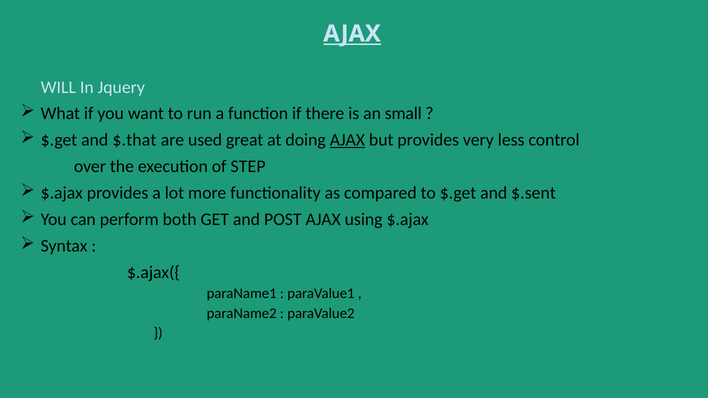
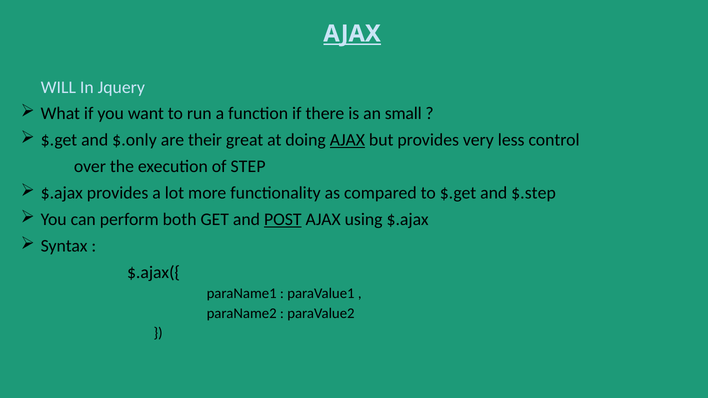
$.that: $.that -> $.only (134, 140)
used: used -> their (205, 140)
$.sent: $.sent -> $.step (534, 193)
POST underline: none -> present (283, 220)
